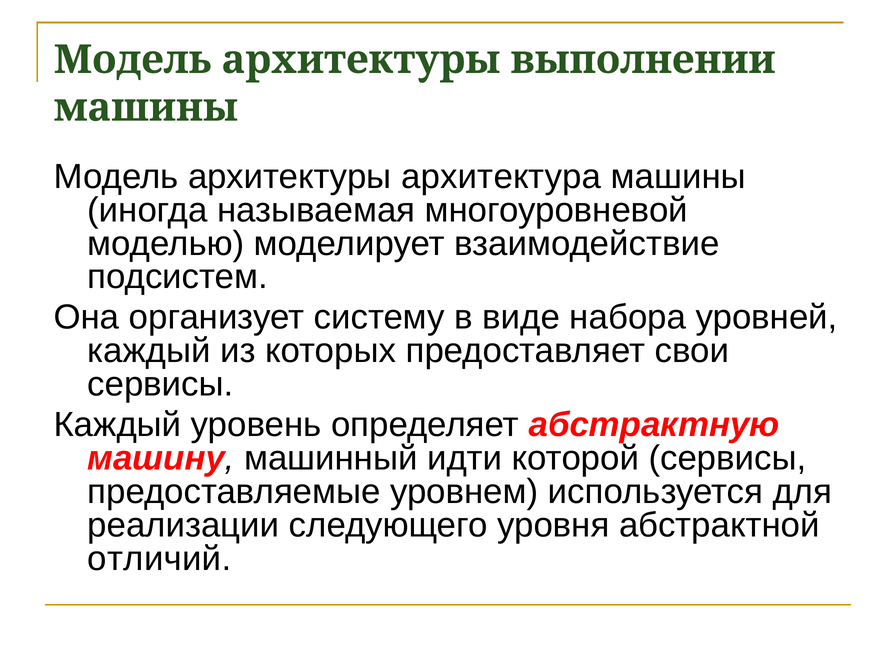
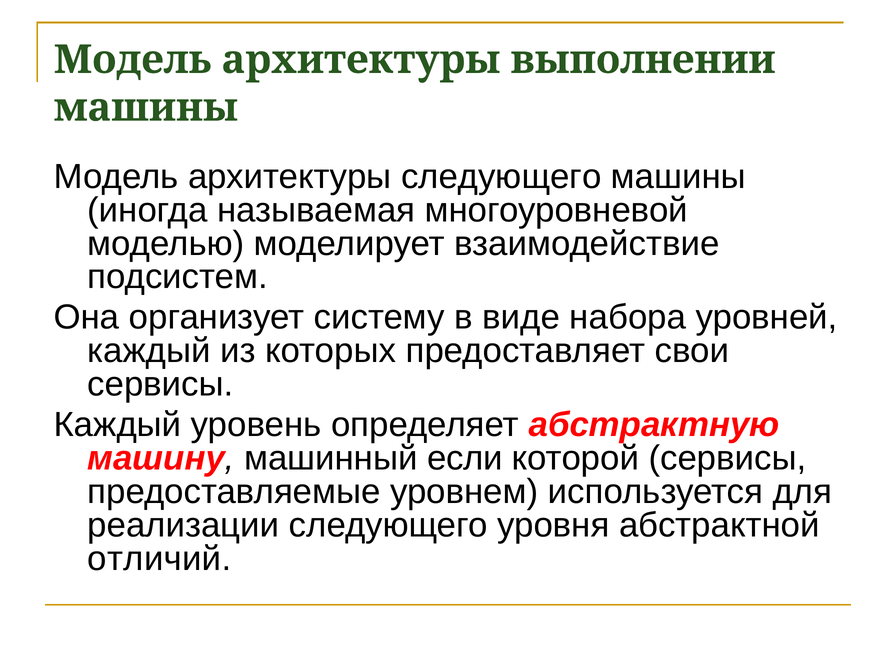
архитектуры архитектура: архитектура -> следующего (501, 177)
идти: идти -> если (465, 458)
